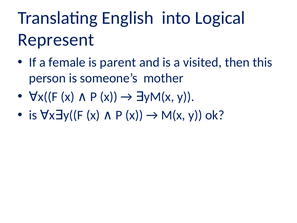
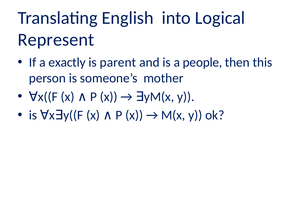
female: female -> exactly (67, 62)
visited: visited -> people (203, 62)
